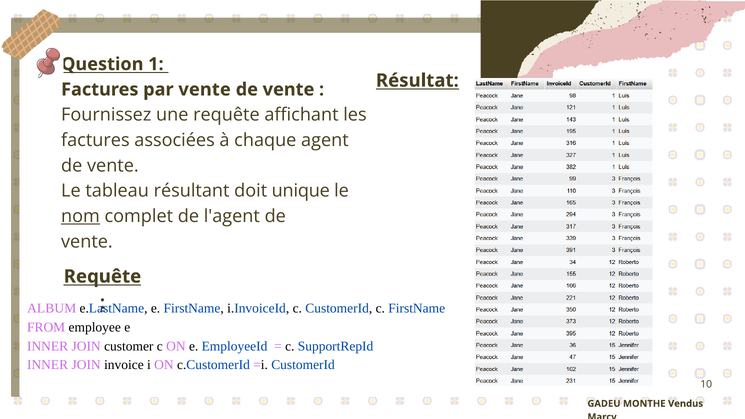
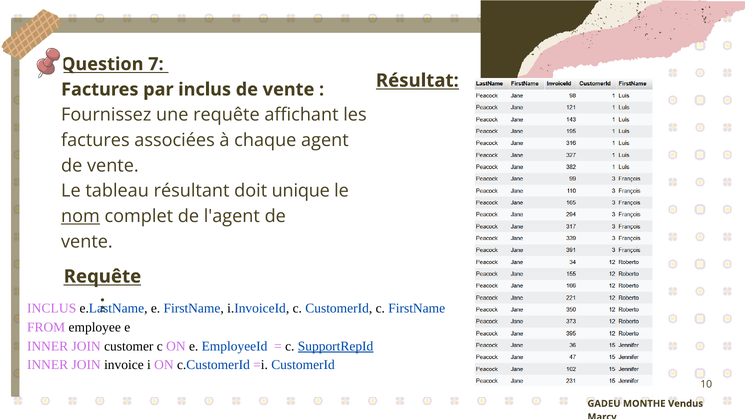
1: 1 -> 7 (156, 64)
par vente: vente -> inclus (205, 90)
ALBUM: ALBUM -> INCLUS (52, 309)
SupportRepId underline: none -> present (336, 346)
